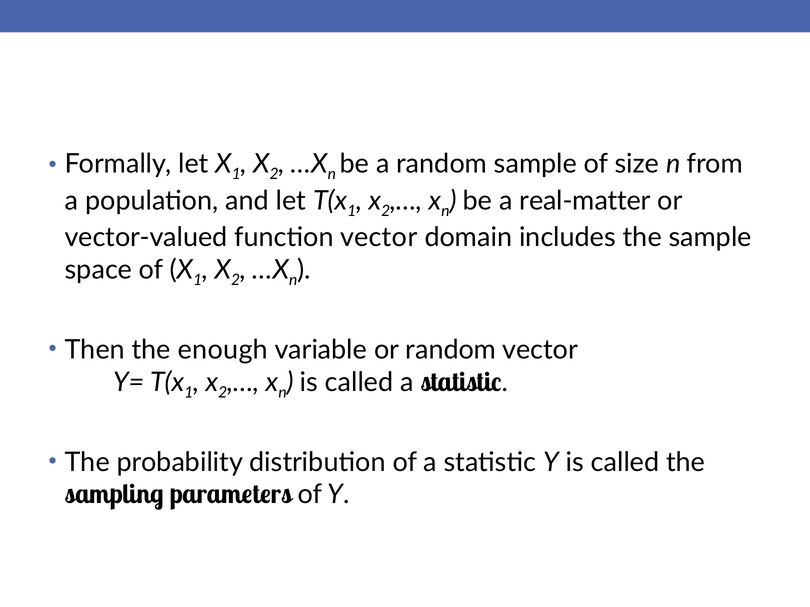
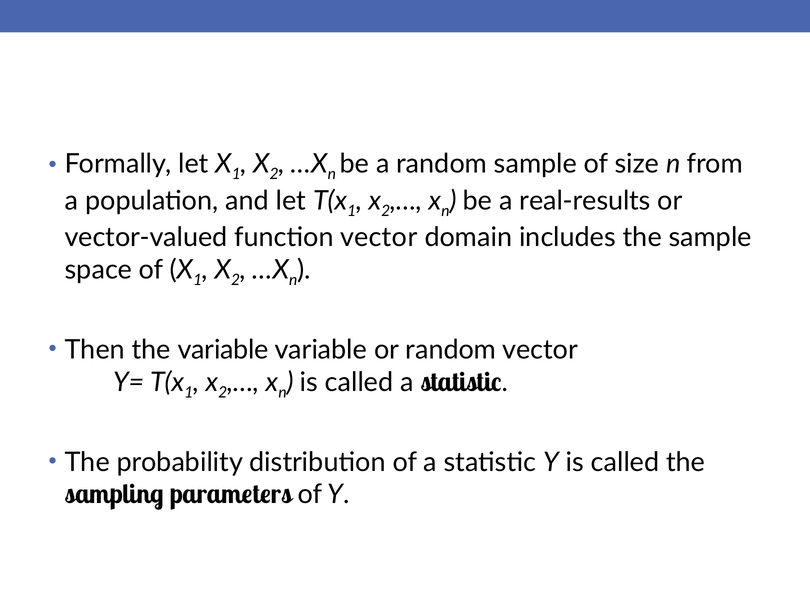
real-matter: real-matter -> real-results (585, 201)
the enough: enough -> variable (223, 350)
